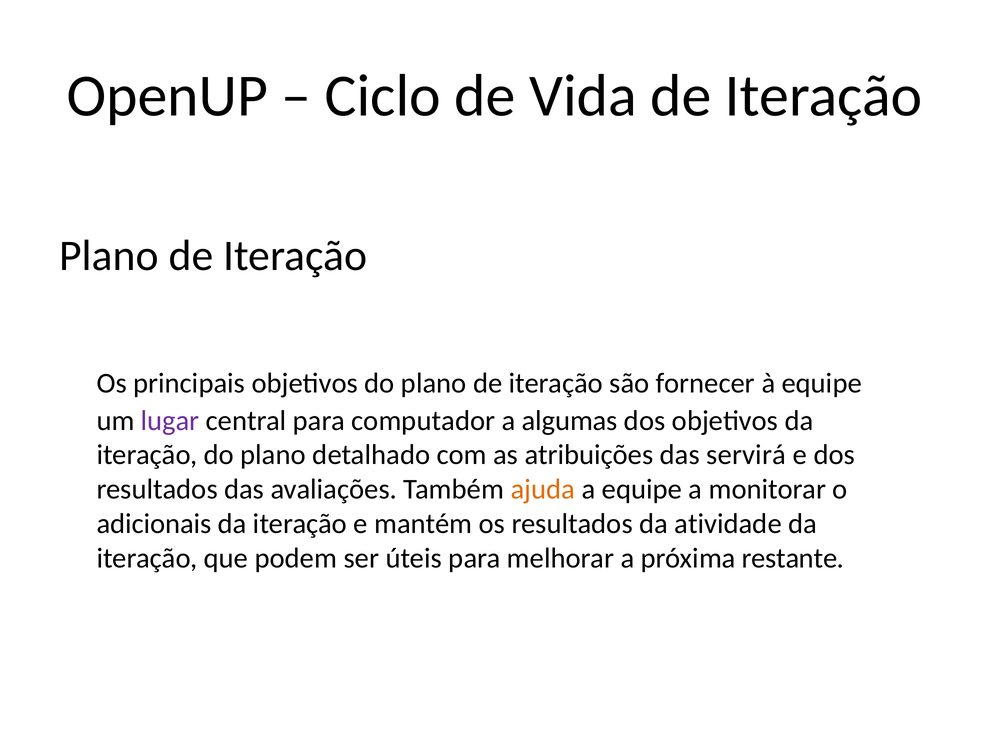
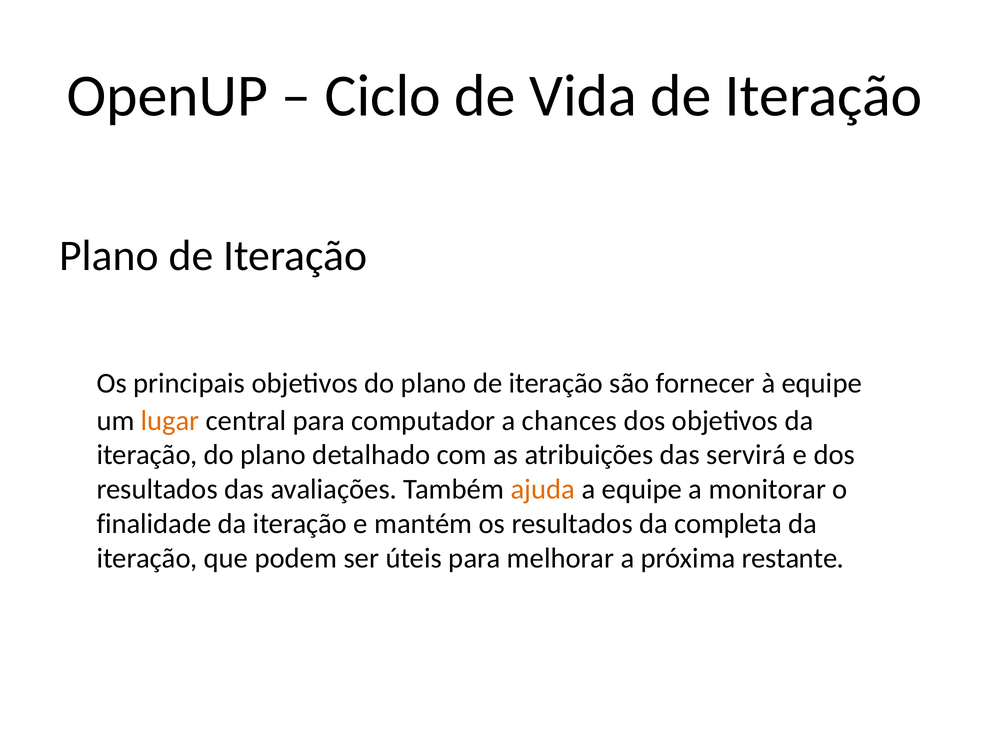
lugar colour: purple -> orange (170, 420)
algumas: algumas -> chances (570, 420)
adicionais: adicionais -> finalidade (154, 523)
atividade: atividade -> completa (728, 523)
